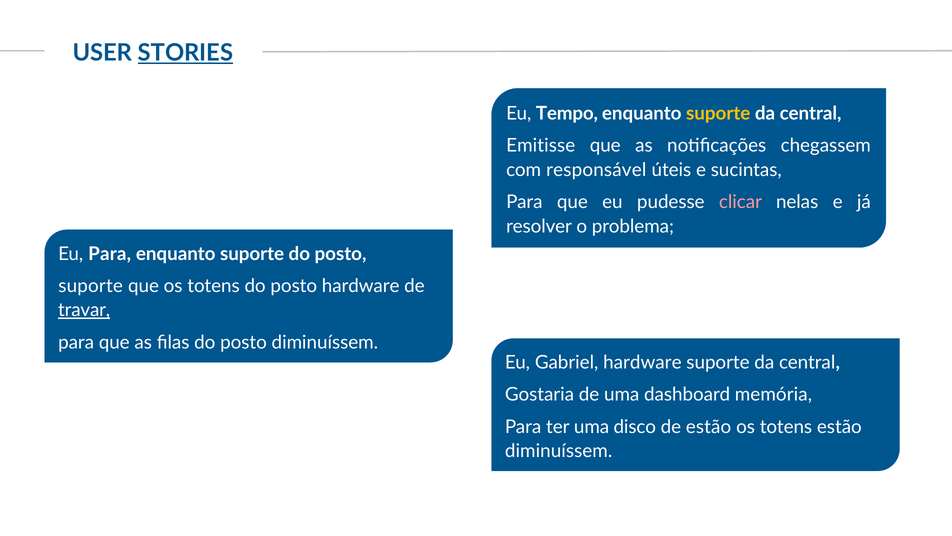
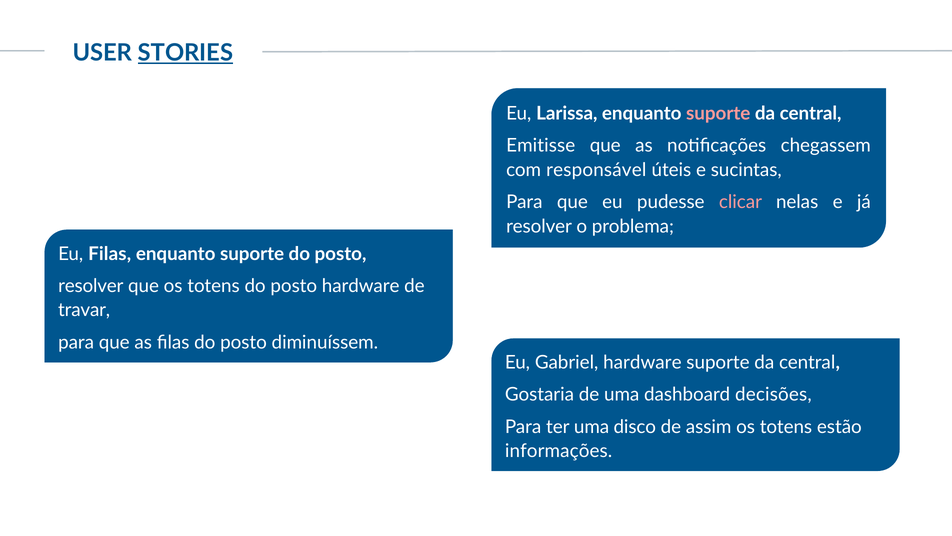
Tempo: Tempo -> Larissa (567, 114)
suporte colour: yellow -> pink (718, 114)
Eu Para: Para -> Filas (110, 254)
suporte: suporte -> resolver (91, 286)
travar underline: present -> none (84, 310)
memória: memória -> decisões (773, 394)
de estão: estão -> assim (709, 426)
diminuíssem: diminuíssem -> informações (559, 451)
